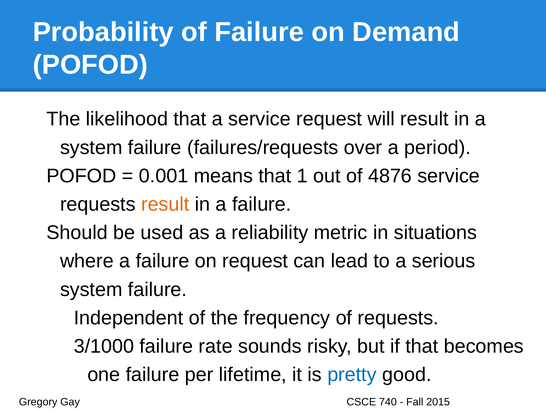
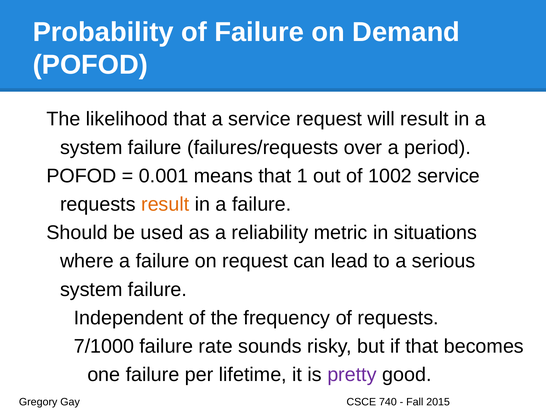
4876: 4876 -> 1002 (390, 176)
3/1000: 3/1000 -> 7/1000 (104, 346)
pretty colour: blue -> purple (352, 374)
